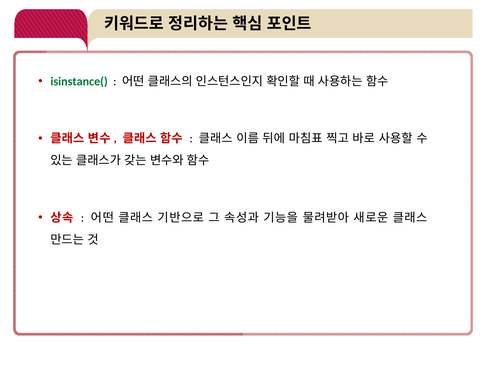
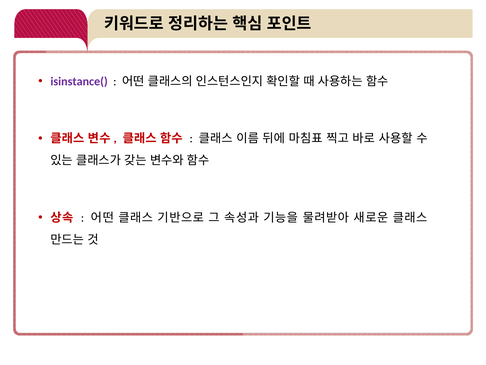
isinstance( colour: green -> purple (79, 81)
